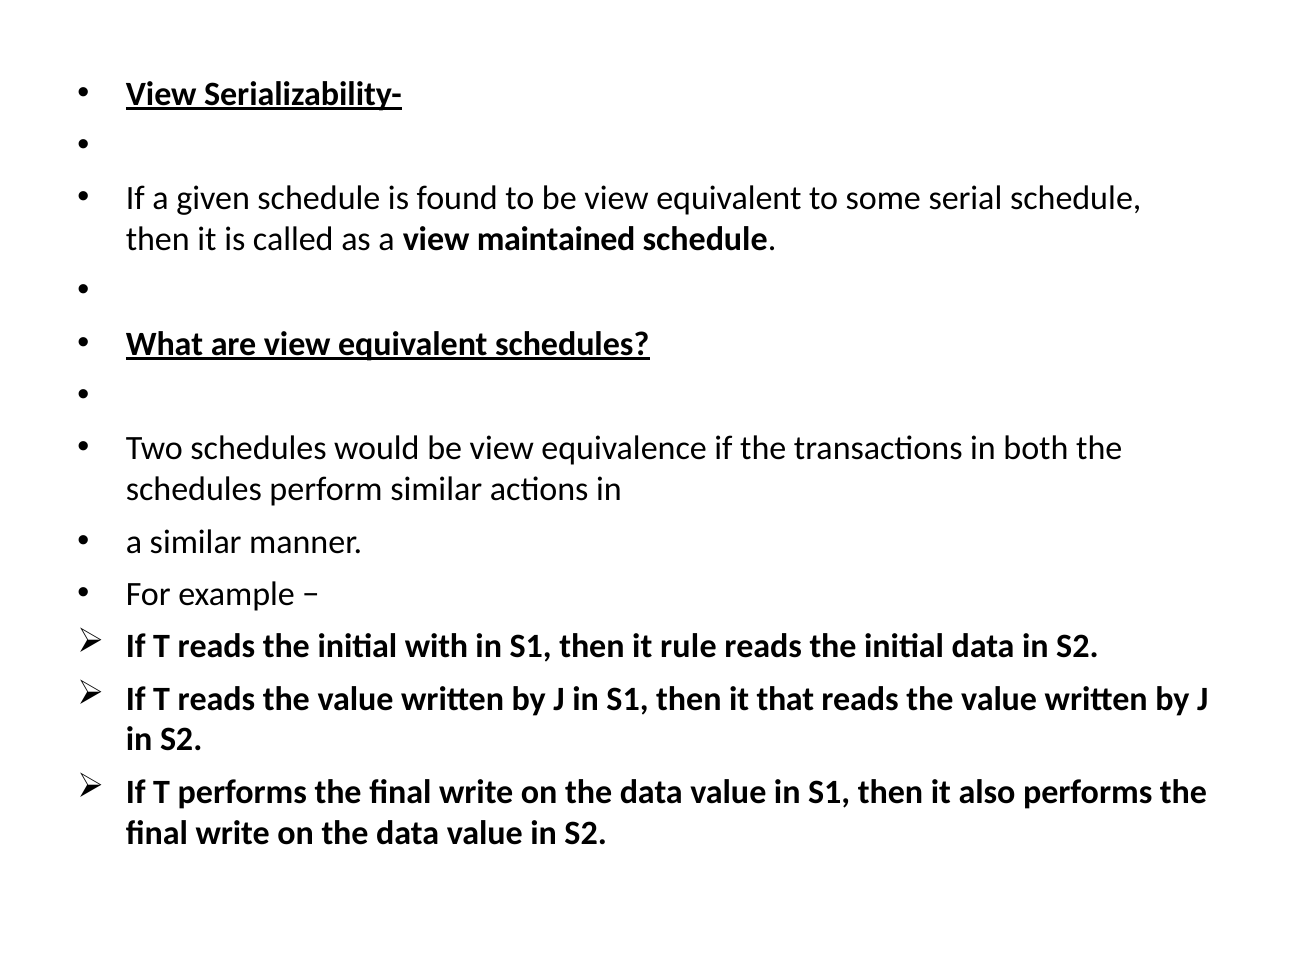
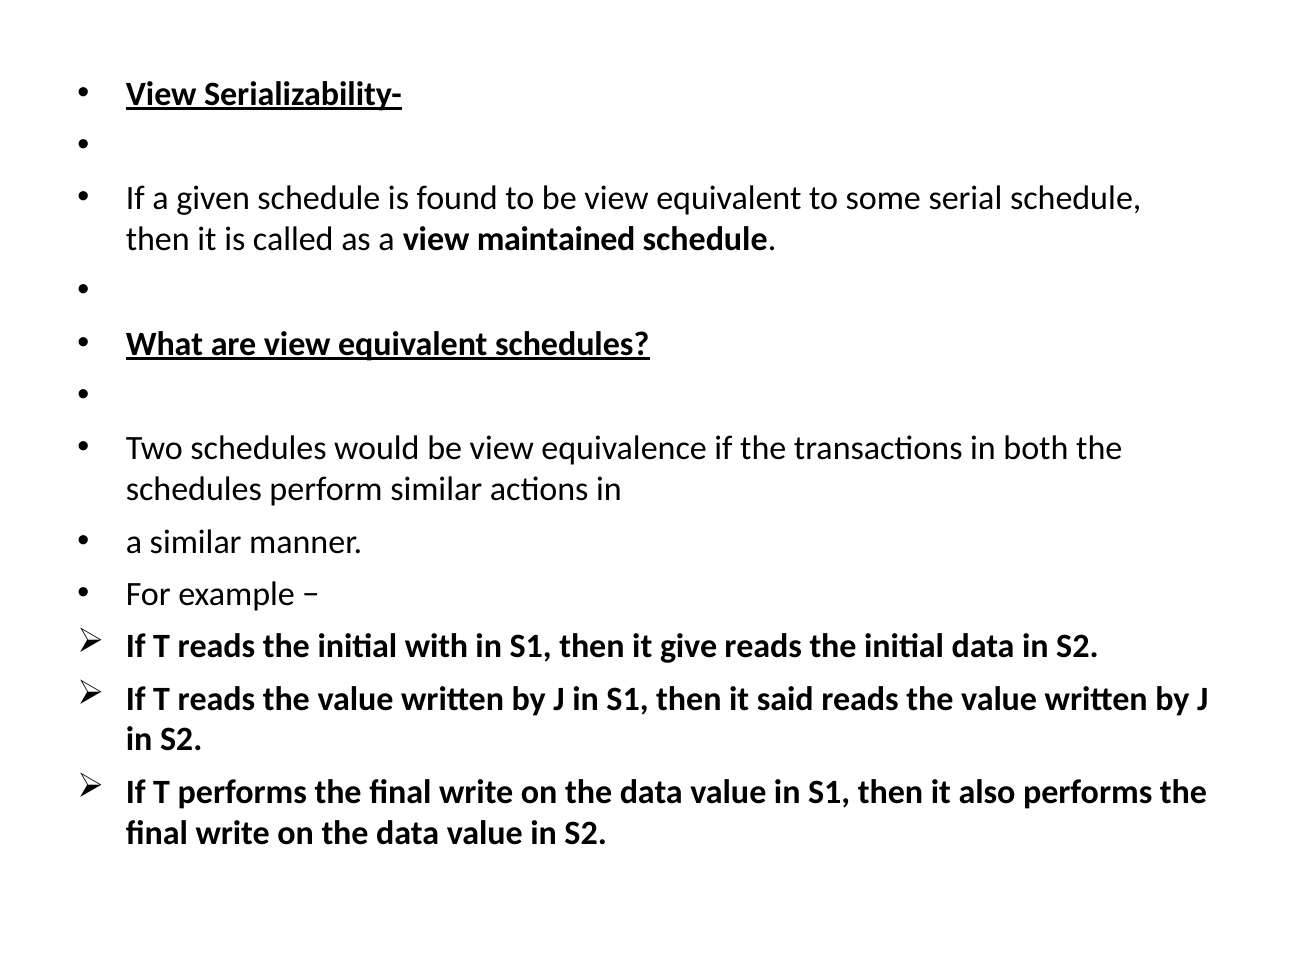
rule: rule -> give (689, 647)
that: that -> said (785, 699)
